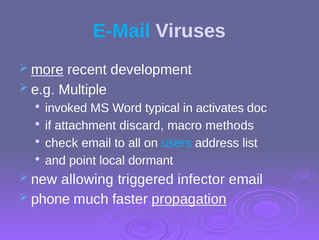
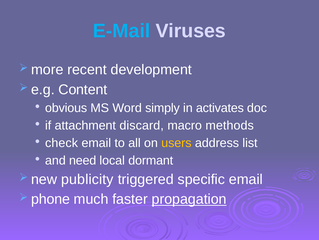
more underline: present -> none (47, 70)
Multiple: Multiple -> Content (83, 89)
invoked: invoked -> obvious (66, 108)
typical: typical -> simply (162, 108)
users colour: light blue -> yellow (176, 143)
point: point -> need (83, 160)
allowing: allowing -> publicity (87, 179)
infector: infector -> specific (201, 179)
